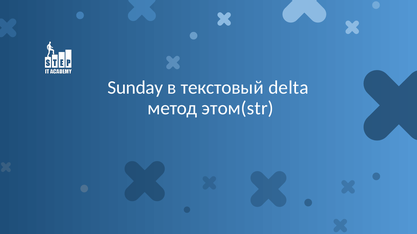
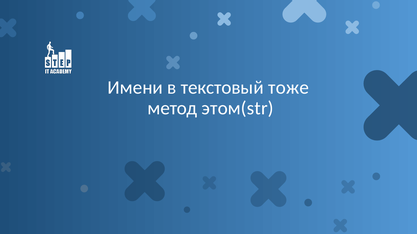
Sunday: Sunday -> Имени (135, 88)
delta: delta -> тоже (289, 88)
